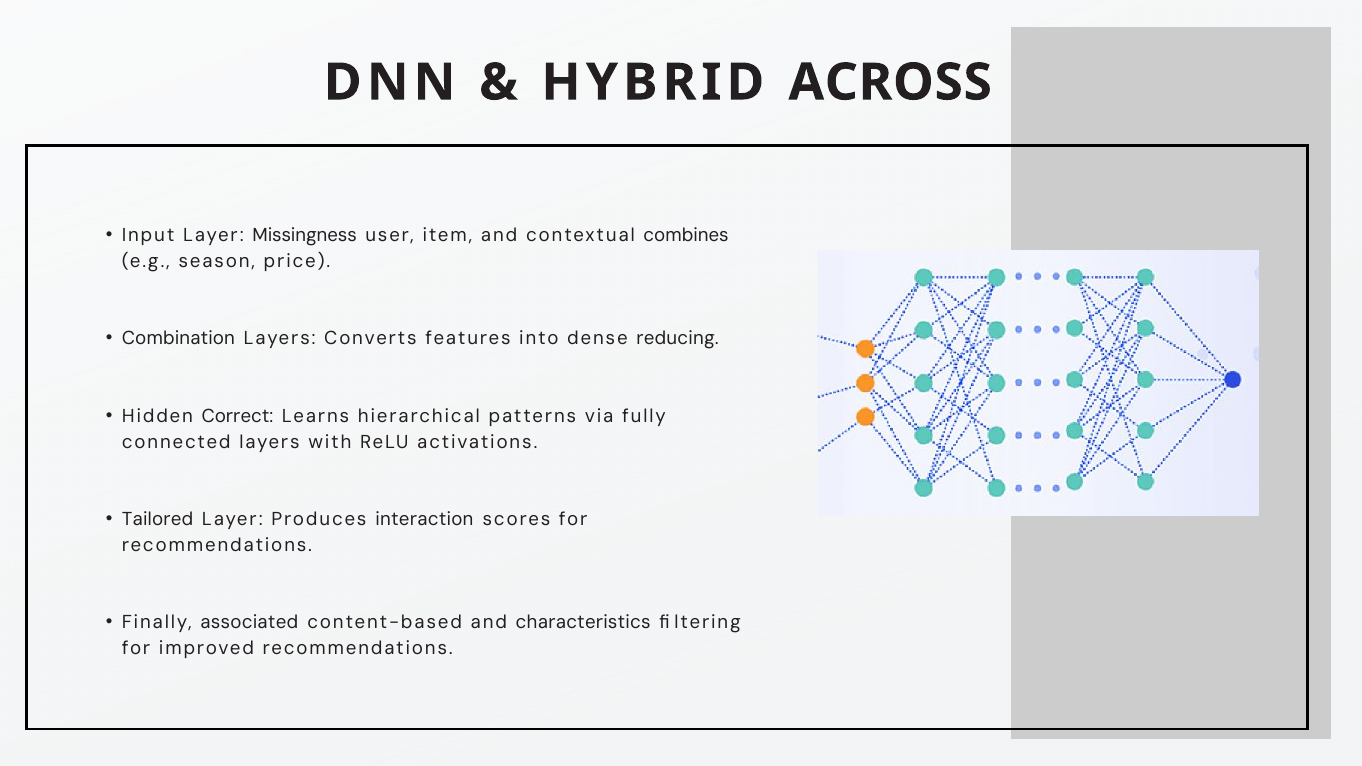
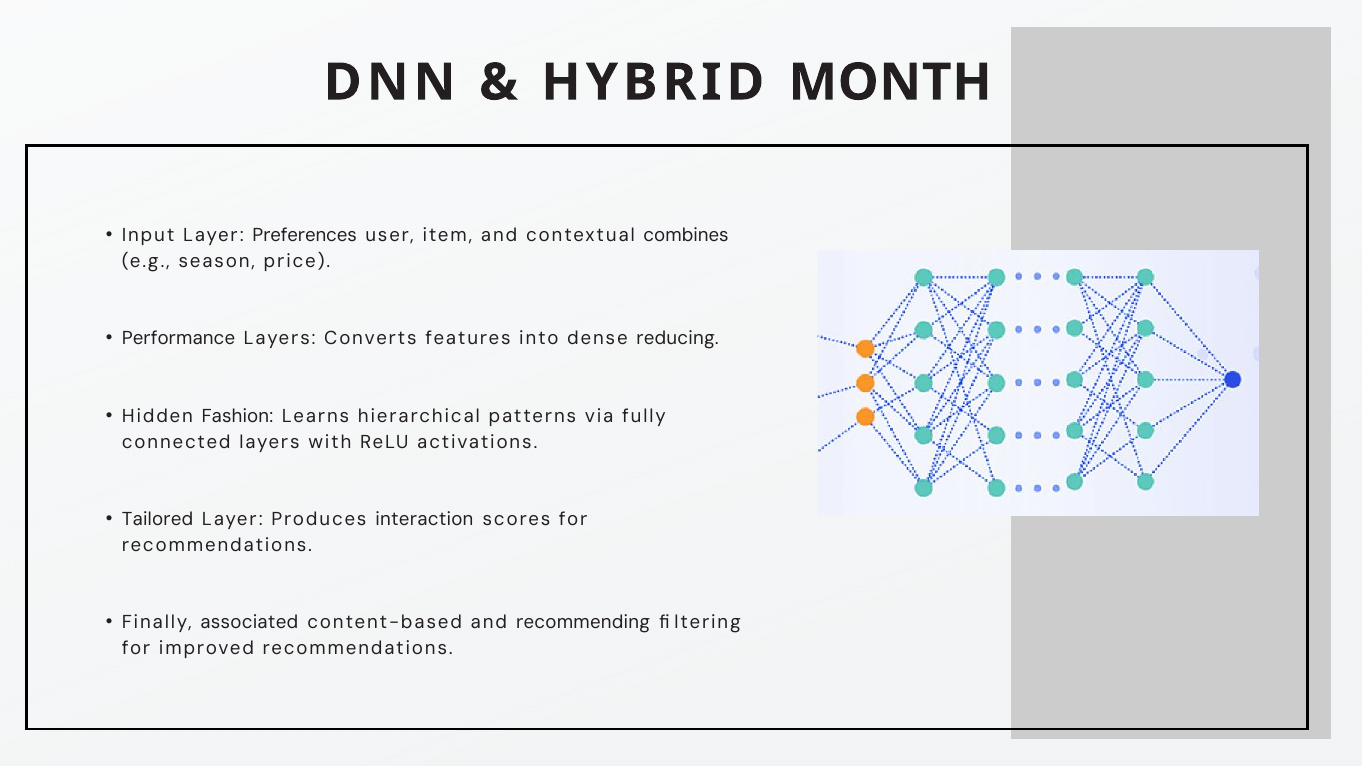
ACROSS: ACROSS -> MONTH (890, 83)
Missingness: Missingness -> Preferences (305, 235)
Combination: Combination -> Performance (179, 339)
Correct: Correct -> Fashion (237, 416)
characteristics: characteristics -> recommending (583, 623)
